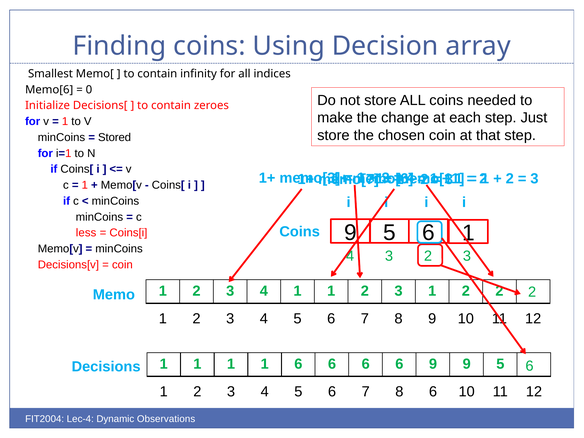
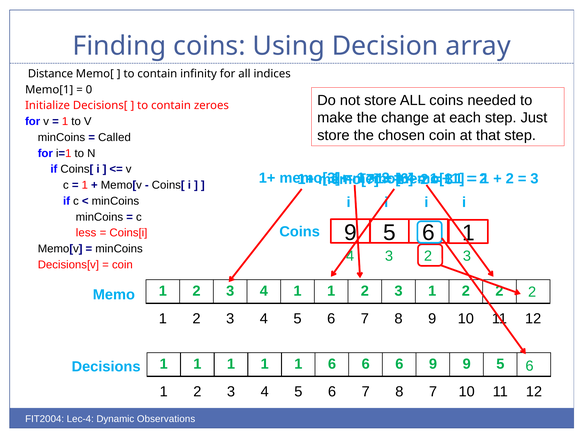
Smallest: Smallest -> Distance (50, 74)
Memo[6: Memo[6 -> Memo[1 (49, 90)
Stored: Stored -> Called (114, 137)
6: 6 -> 1 (298, 364)
8 6: 6 -> 7 (433, 392)
